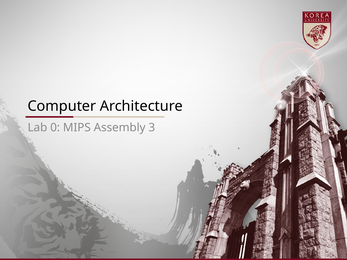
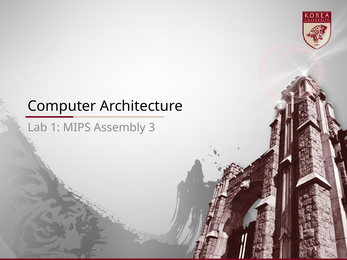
0: 0 -> 1 (55, 128)
